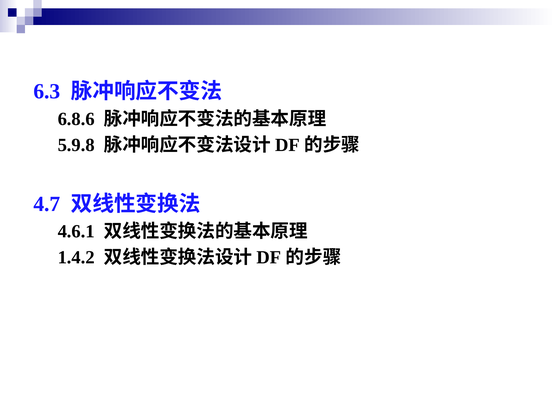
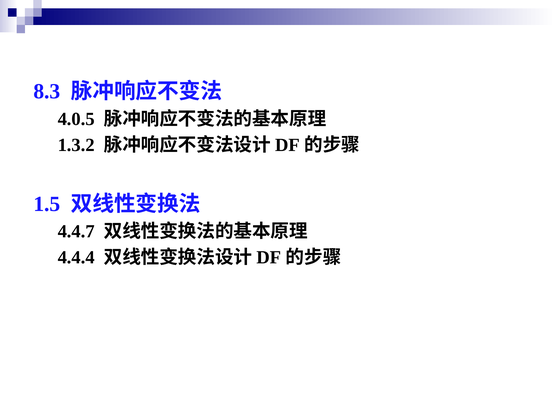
6.3: 6.3 -> 8.3 (47, 91)
6.8.6: 6.8.6 -> 4.0.5 (76, 119)
5.9.8: 5.9.8 -> 1.3.2 (76, 145)
4.7: 4.7 -> 1.5 (47, 204)
4.6.1: 4.6.1 -> 4.4.7 (76, 231)
1.4.2: 1.4.2 -> 4.4.4 (76, 257)
